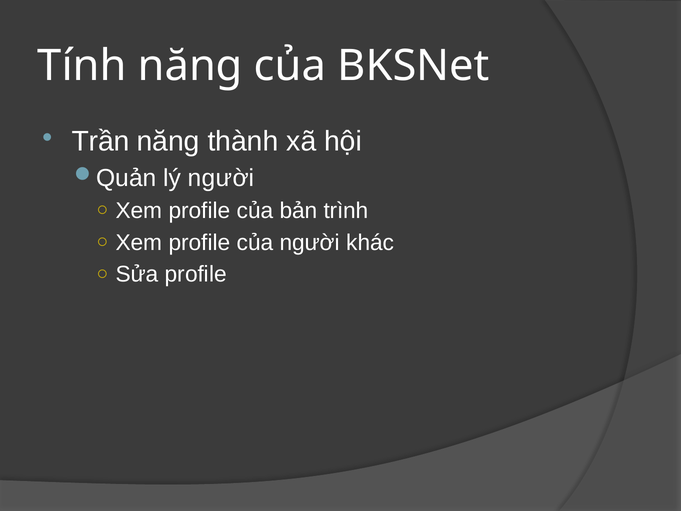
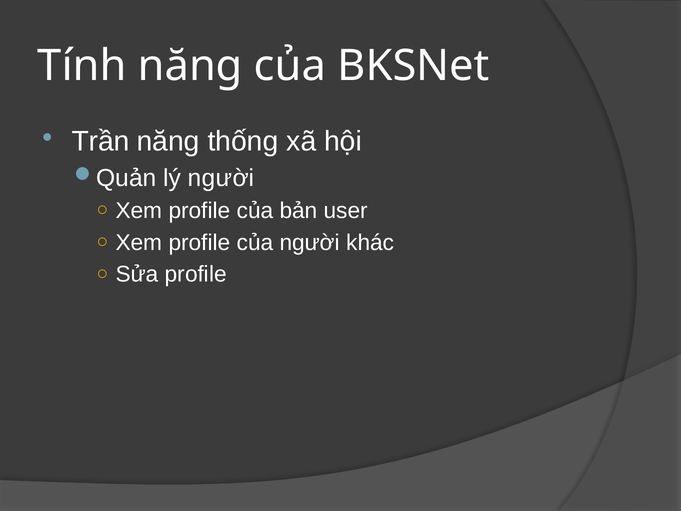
thành: thành -> thống (243, 142)
trình: trình -> user (346, 211)
